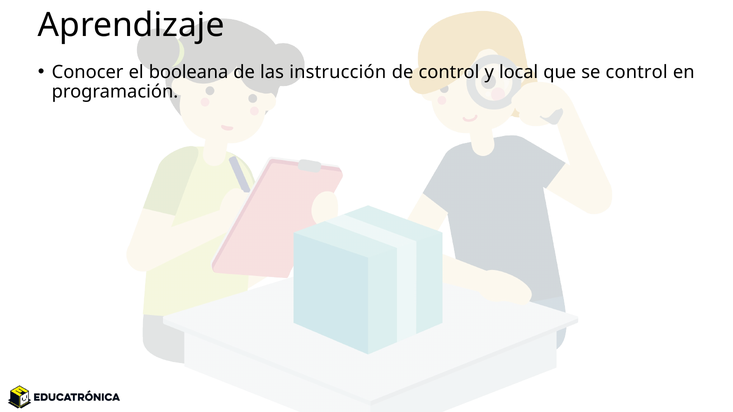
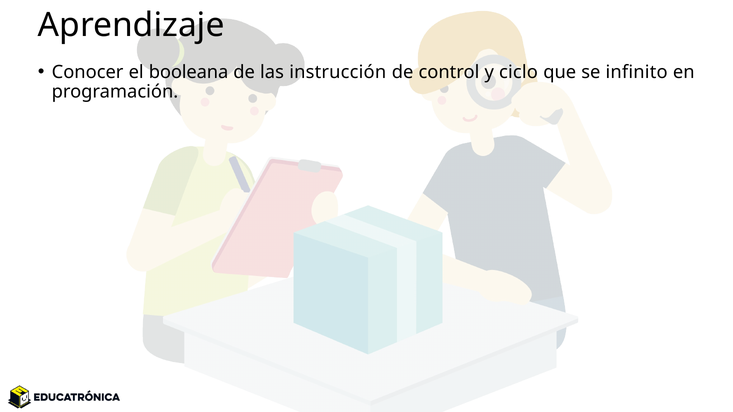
local: local -> ciclo (518, 72)
se control: control -> infinito (637, 72)
